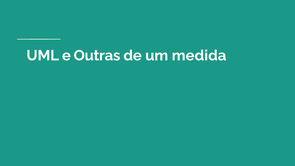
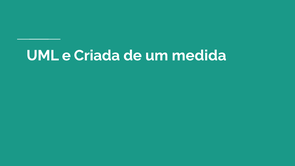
Outras: Outras -> Criada (97, 55)
